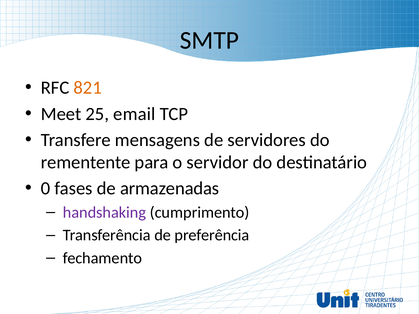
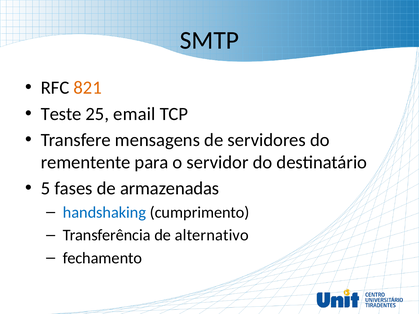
Meet: Meet -> Teste (61, 114)
0: 0 -> 5 (46, 188)
handshaking colour: purple -> blue (105, 213)
preferência: preferência -> alternativo (212, 235)
